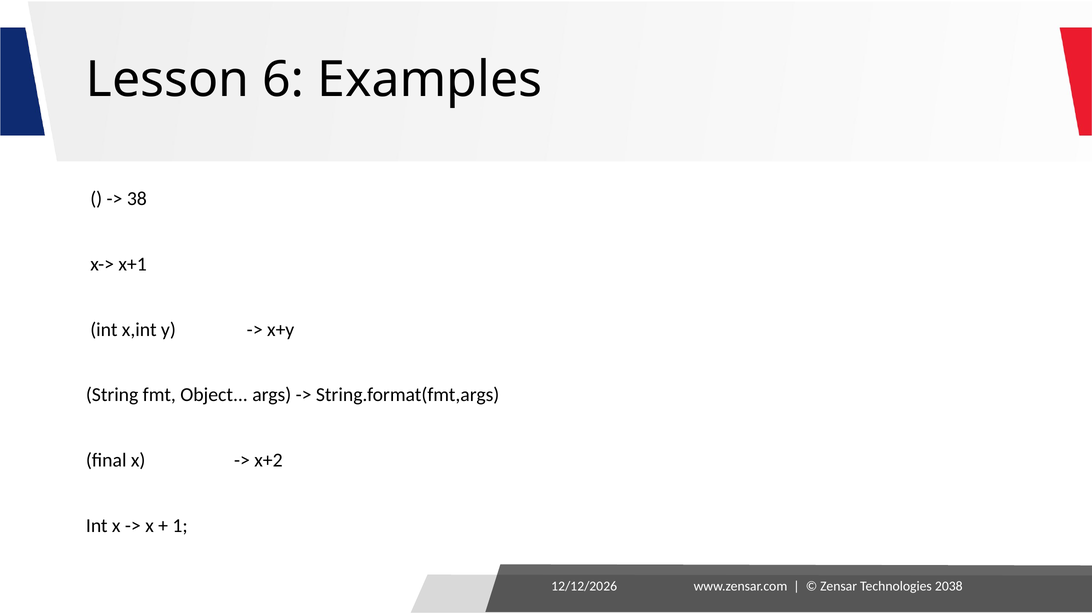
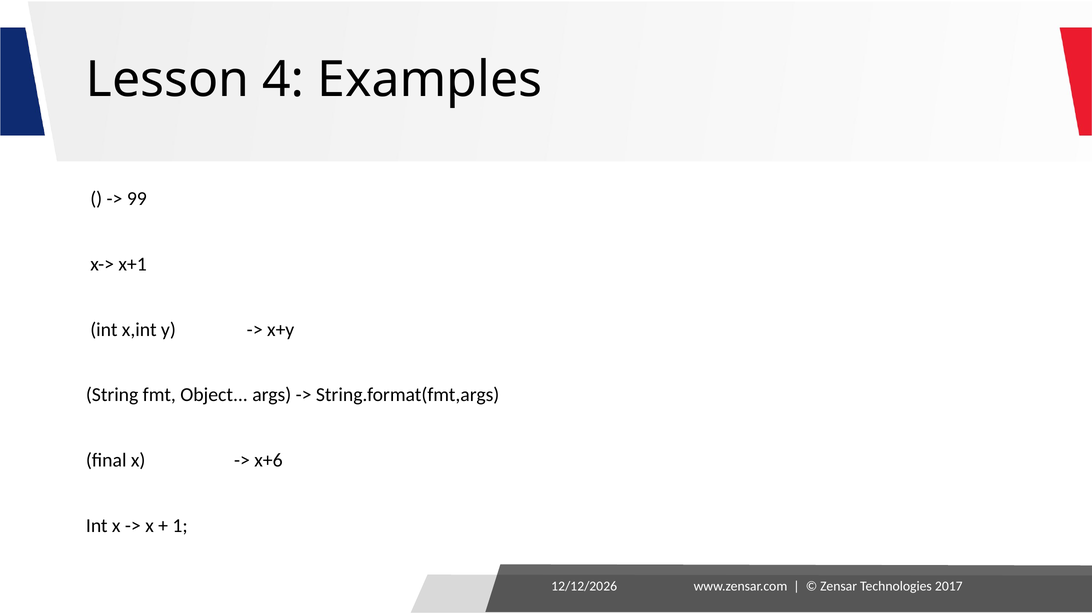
6: 6 -> 4 (283, 80)
38: 38 -> 99 (137, 199)
x+2: x+2 -> x+6 (268, 461)
2038: 2038 -> 2017 (949, 587)
